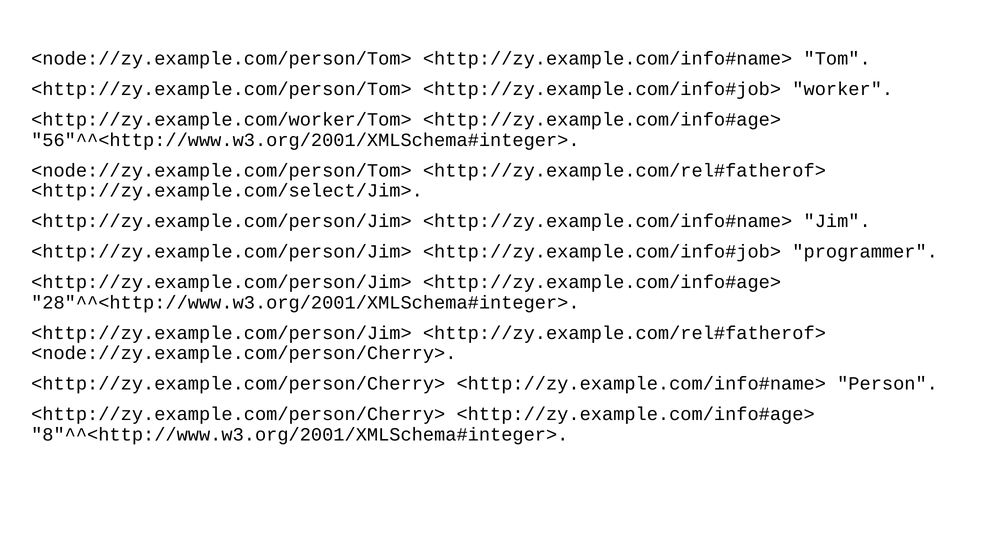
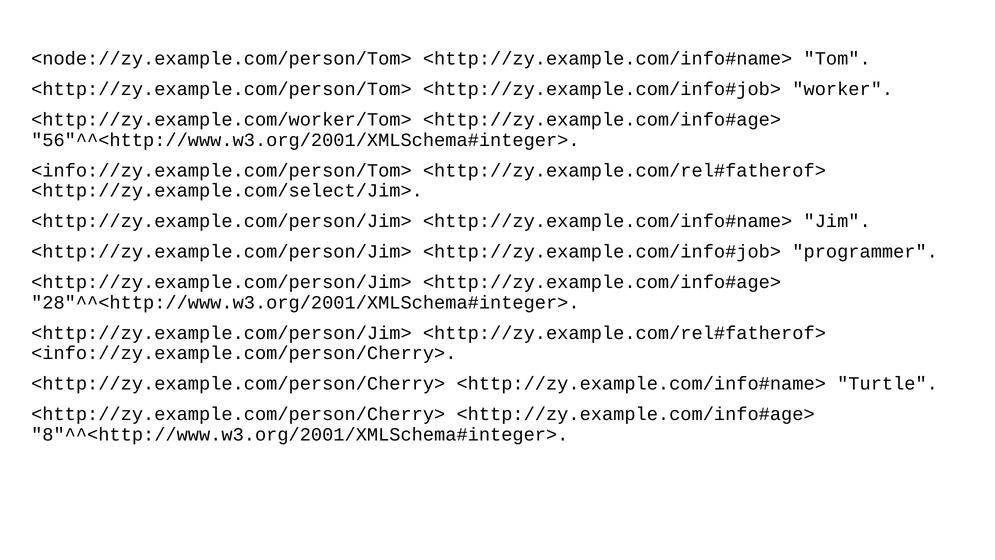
<node://zy.example.com/person/Tom>: <node://zy.example.com/person/Tom> -> <info://zy.example.com/person/Tom> (221, 170)
<node://zy.example.com/person/Cherry>: <node://zy.example.com/person/Cherry> -> <info://zy.example.com/person/Cherry> (244, 353)
Person: Person -> Turtle (888, 384)
